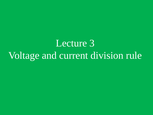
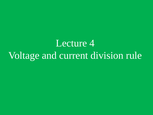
3: 3 -> 4 (92, 43)
